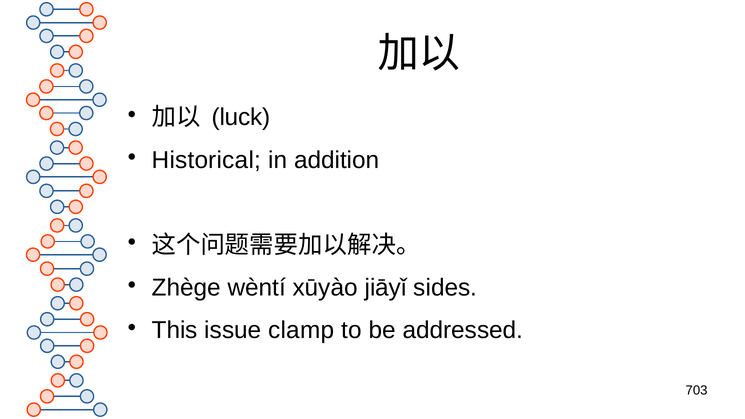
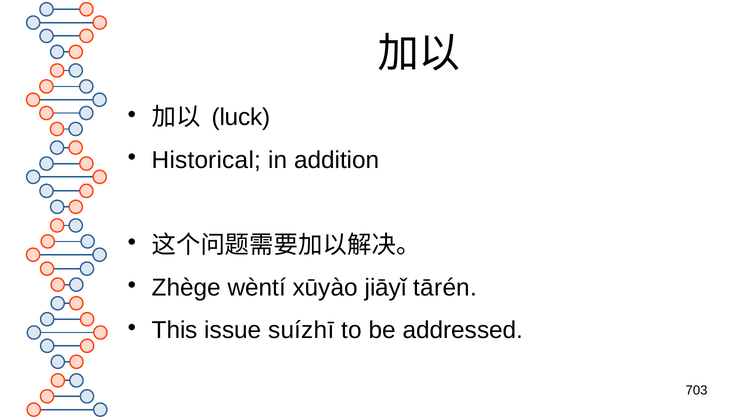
sides: sides -> tārén (445, 288)
clamp: clamp -> suízhī (301, 330)
